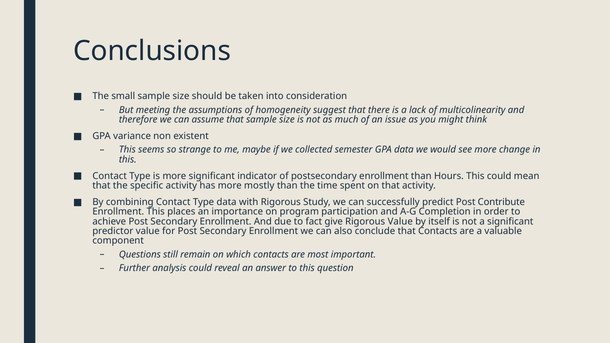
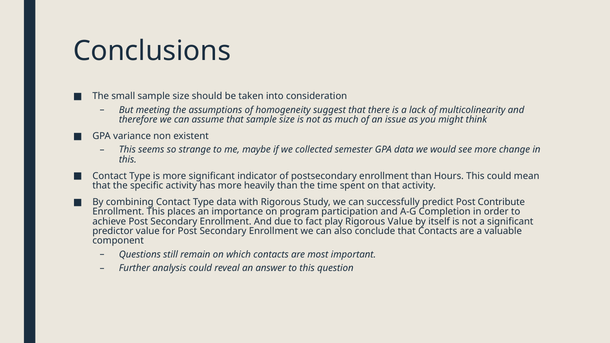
mostly: mostly -> heavily (259, 186)
give: give -> play (334, 222)
